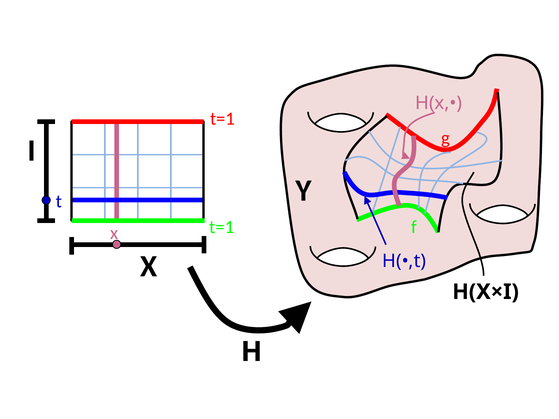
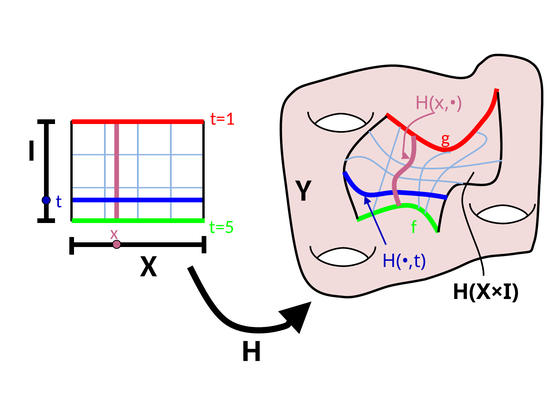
t=1: t=1 -> t=5 (222, 227)
